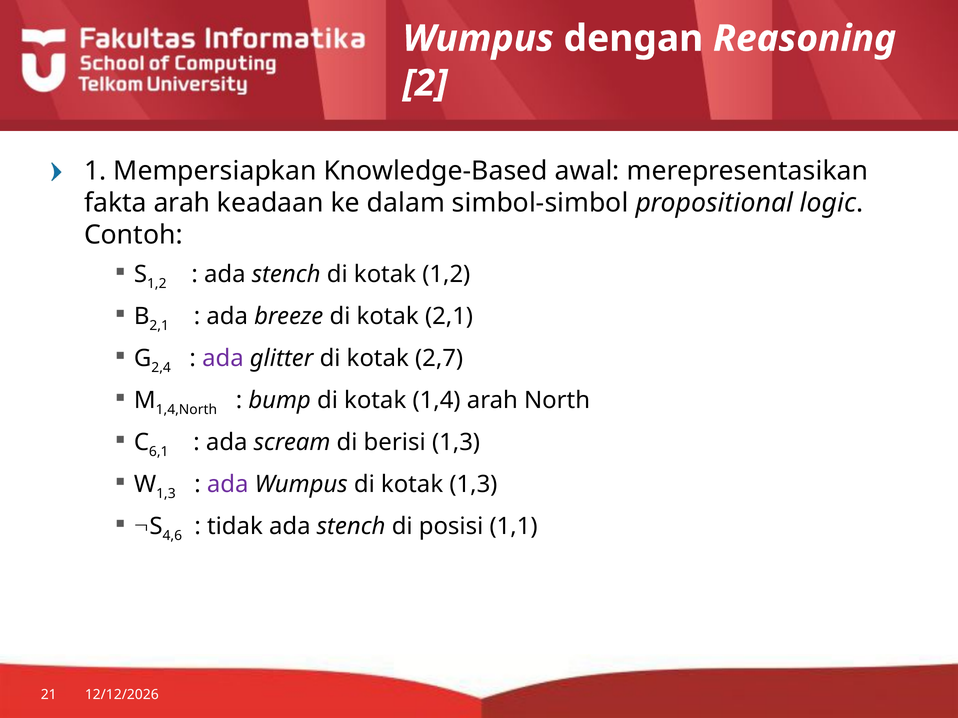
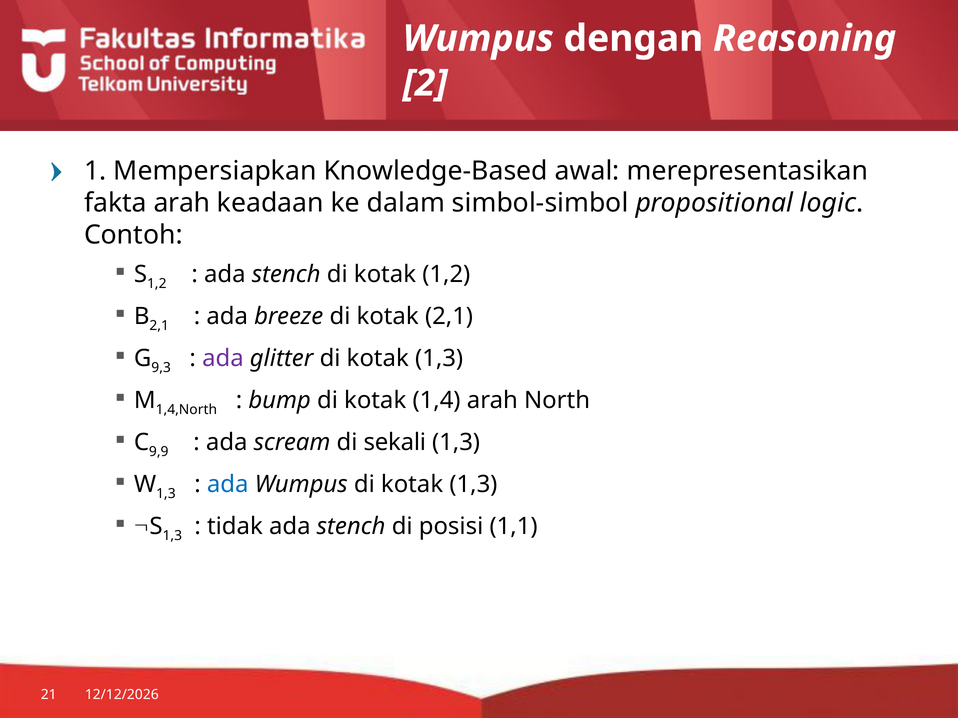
2,4: 2,4 -> 9,3 (161, 368)
glitter di kotak 2,7: 2,7 -> 1,3 (439, 359)
6,1: 6,1 -> 9,9 (159, 452)
berisi: berisi -> sekali (395, 443)
ada colour: purple -> blue (228, 485)
4,6: 4,6 -> 1,3 (172, 536)
